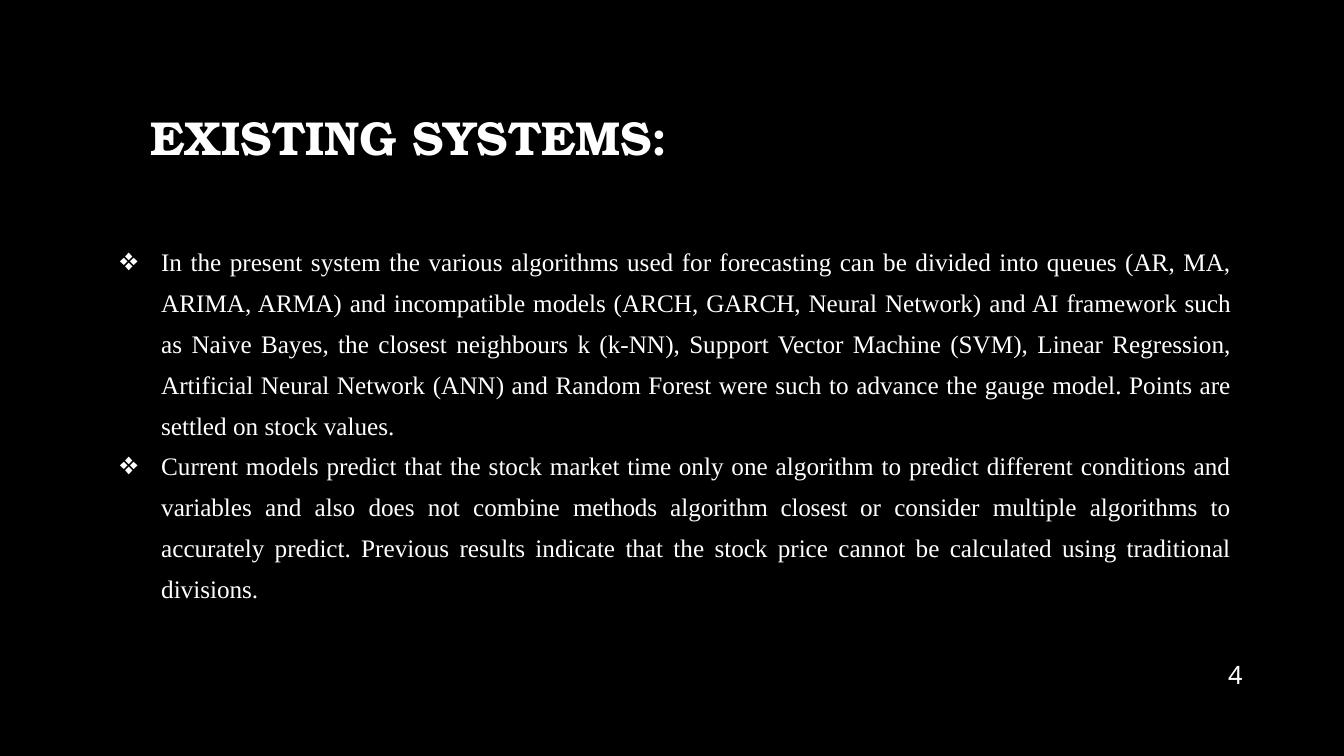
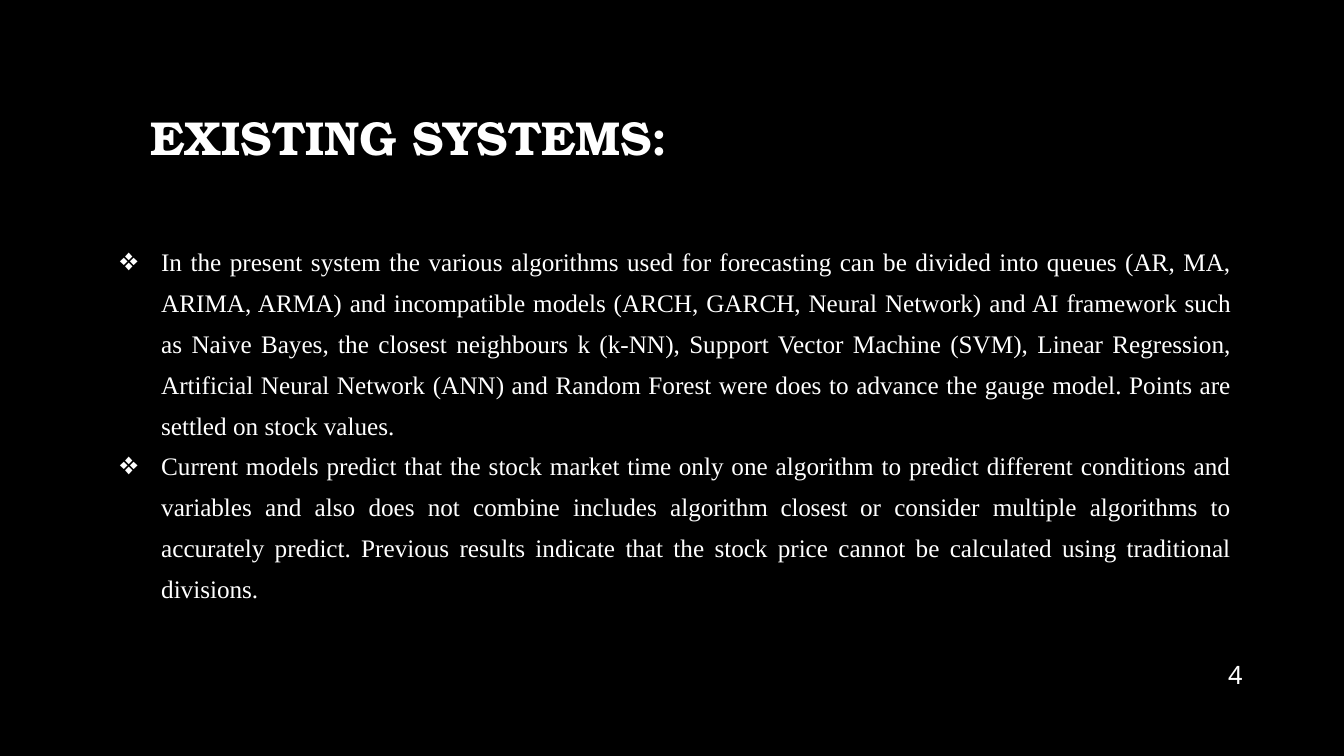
were such: such -> does (798, 386)
methods: methods -> includes (615, 508)
